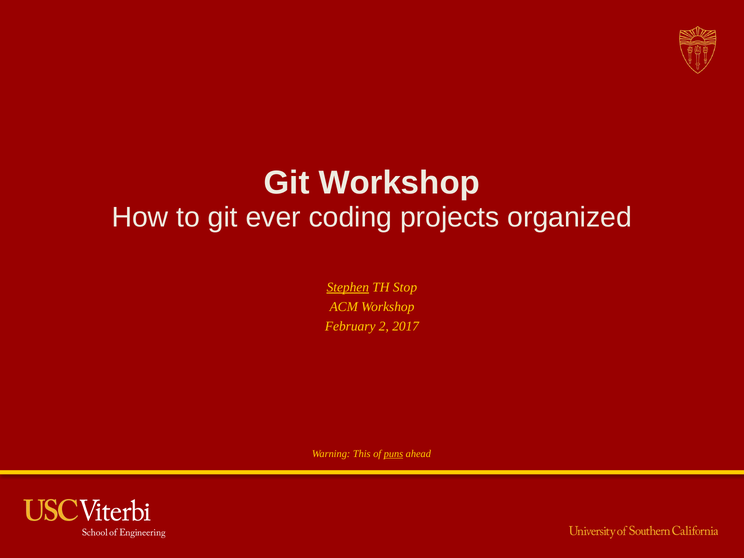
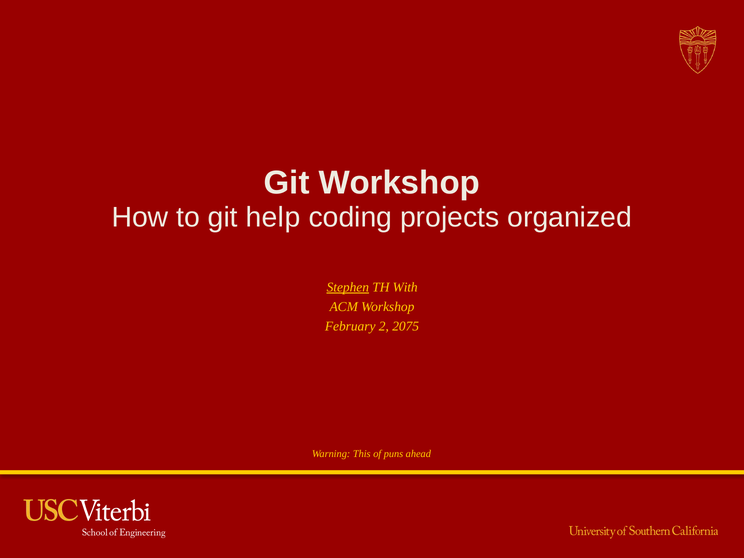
ever: ever -> help (273, 217)
Stop: Stop -> With (405, 287)
2017: 2017 -> 2075 (406, 326)
puns underline: present -> none (393, 454)
